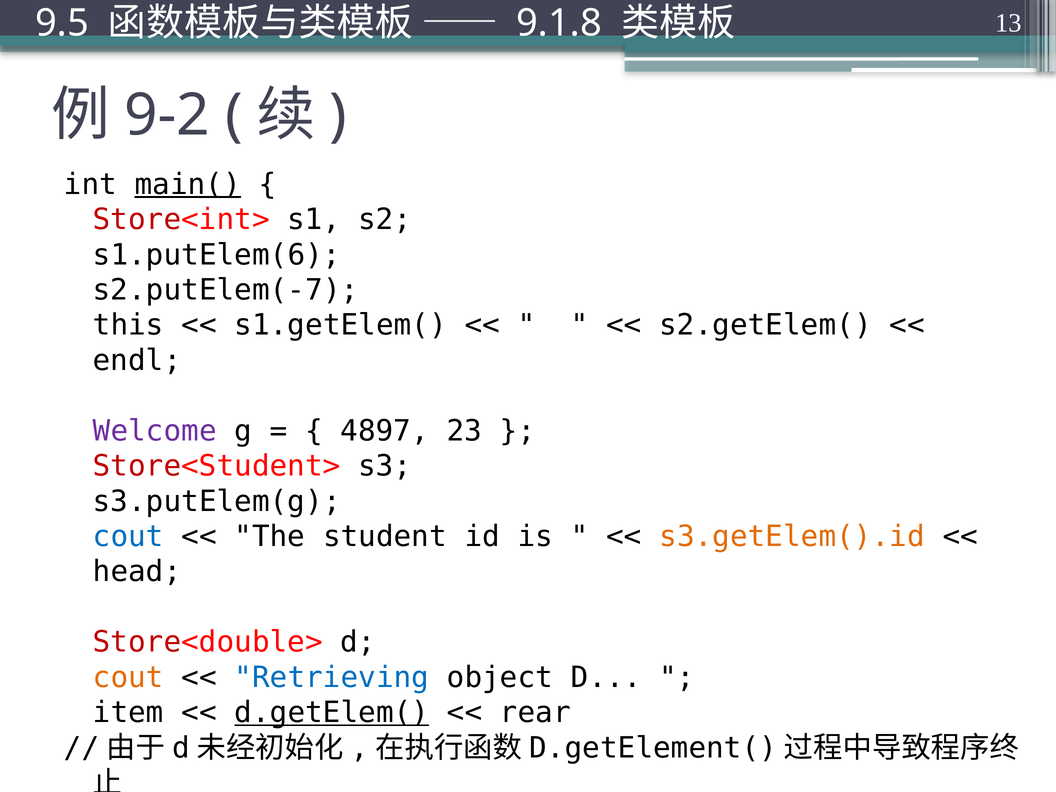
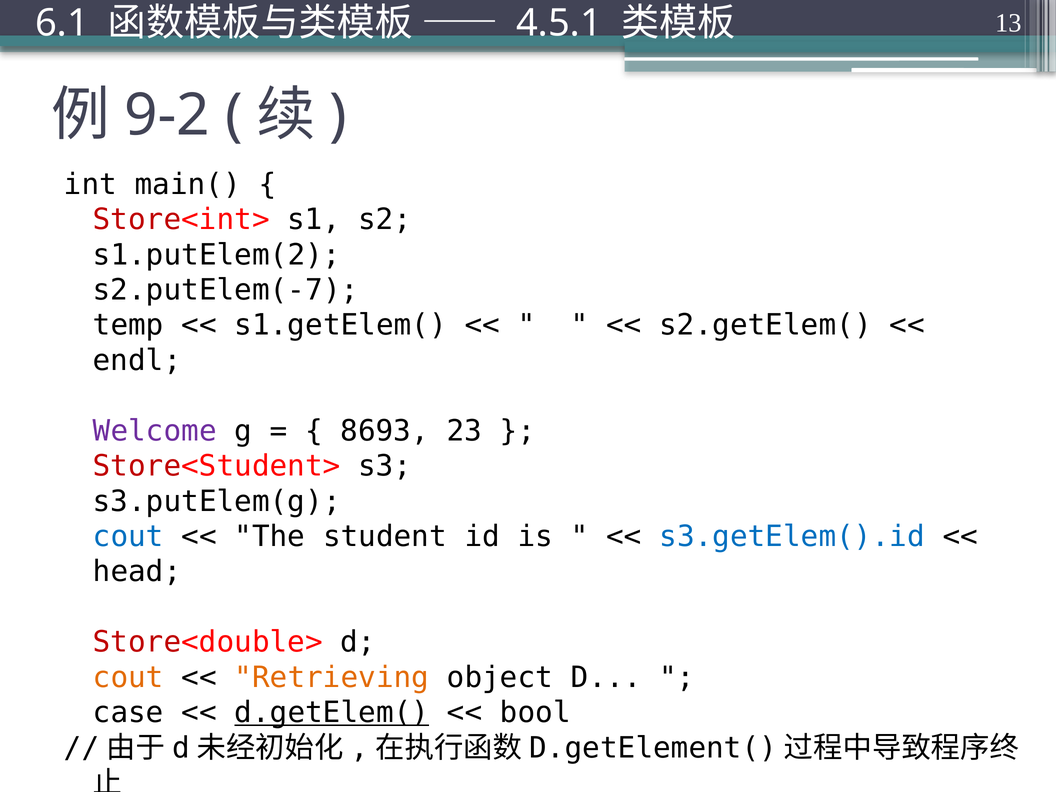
9.5: 9.5 -> 6.1 (62, 23)
9.1.8: 9.1.8 -> 4.5.1 (559, 23)
main( underline: present -> none (188, 184)
s1.putElem(6: s1.putElem(6 -> s1.putElem(2 (217, 255)
this: this -> temp (128, 325)
4897: 4897 -> 8693 (385, 431)
s3.getElem().id colour: orange -> blue (792, 537)
Retrieving colour: blue -> orange (332, 677)
item: item -> case (128, 713)
rear: rear -> bool (535, 713)
